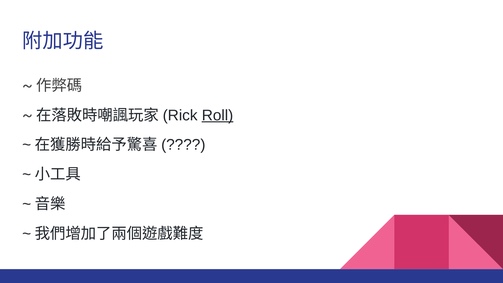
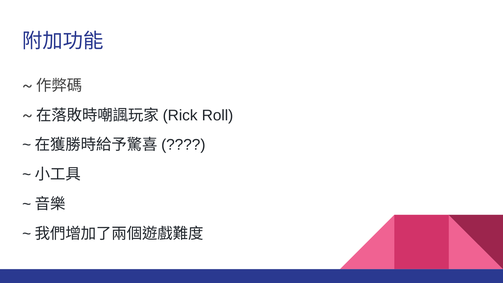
Roll underline: present -> none (218, 115)
